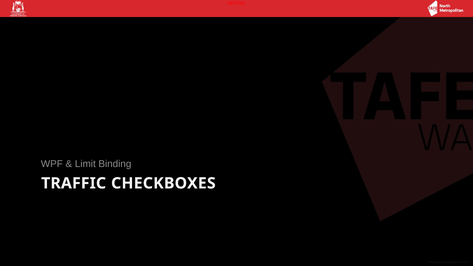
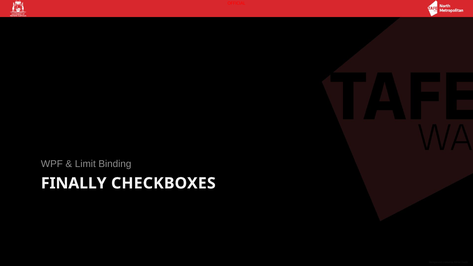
TRAFFIC: TRAFFIC -> FINALLY (74, 183)
